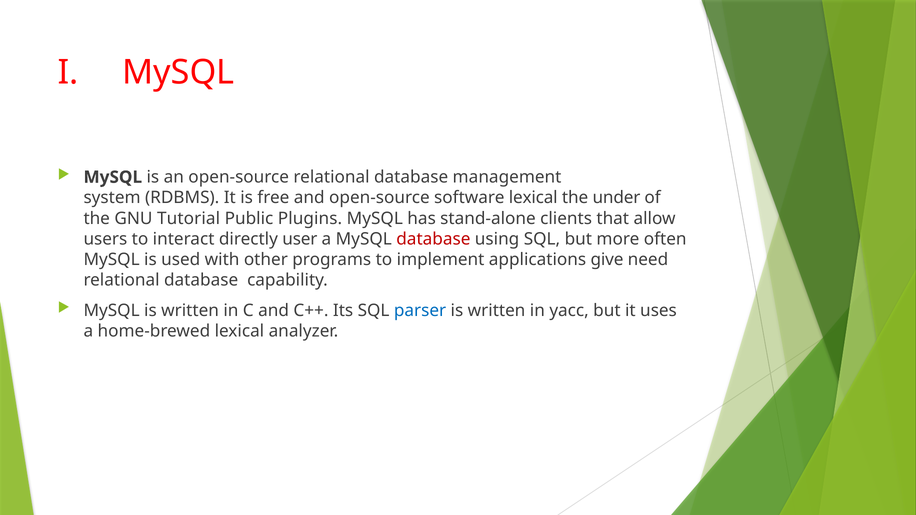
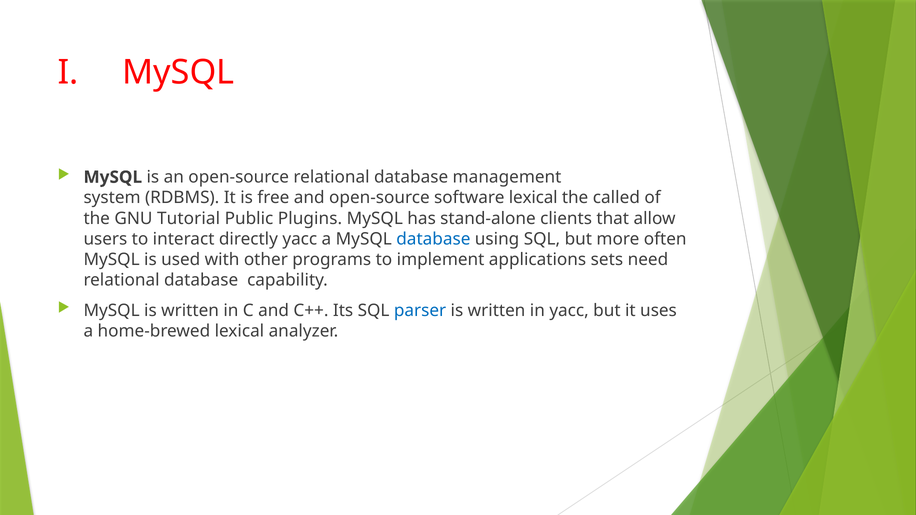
under: under -> called (616, 198)
directly user: user -> yacc (300, 239)
database colour: red -> blue (433, 239)
give: give -> sets (607, 260)
